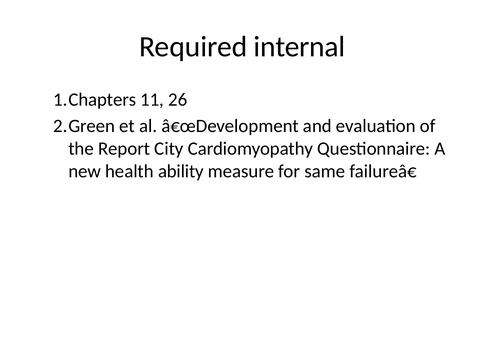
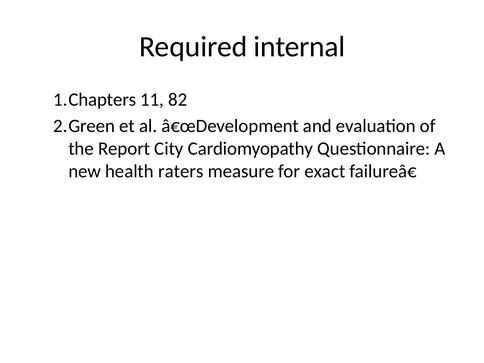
26: 26 -> 82 (178, 100)
ability: ability -> raters (181, 171)
same: same -> exact (325, 171)
